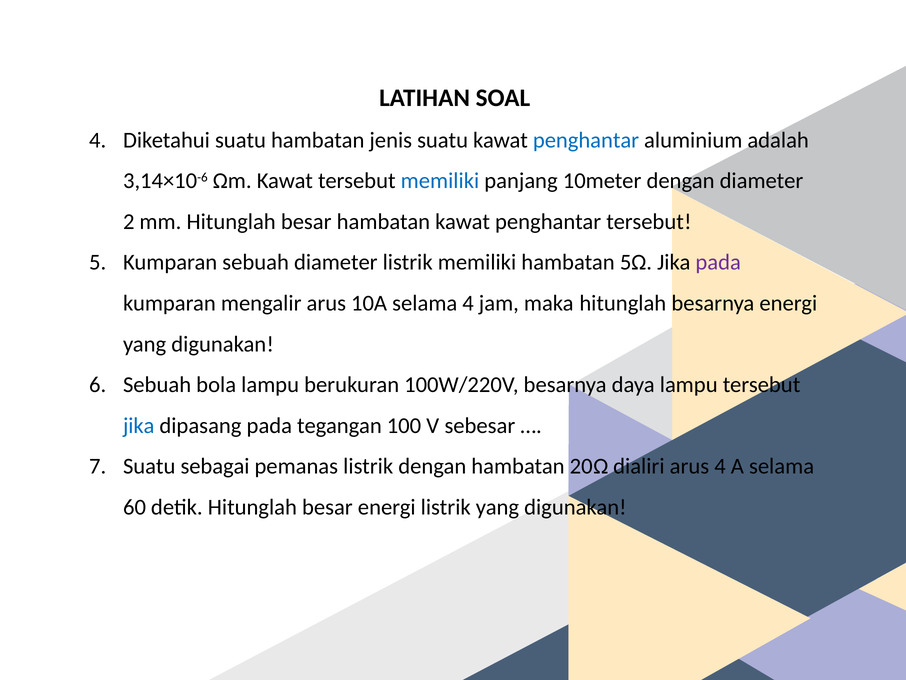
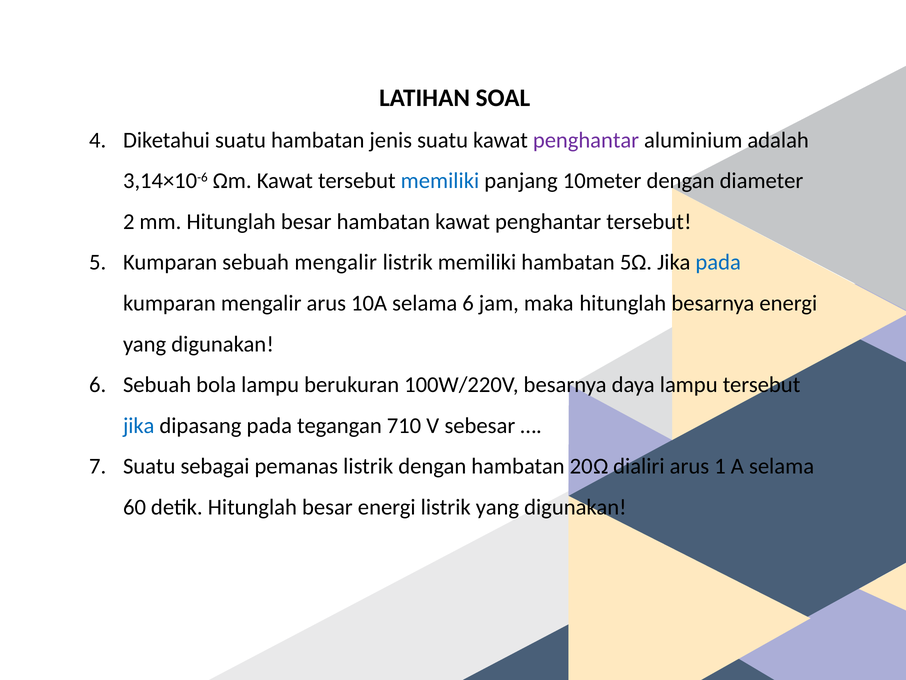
penghantar colour: blue -> purple (586, 140)
sebuah diameter: diameter -> mengalir (336, 262)
pada colour: purple -> blue (718, 262)
selama 4: 4 -> 6 (468, 303)
100: 100 -> 710 (404, 425)
arus 4: 4 -> 1 (720, 466)
